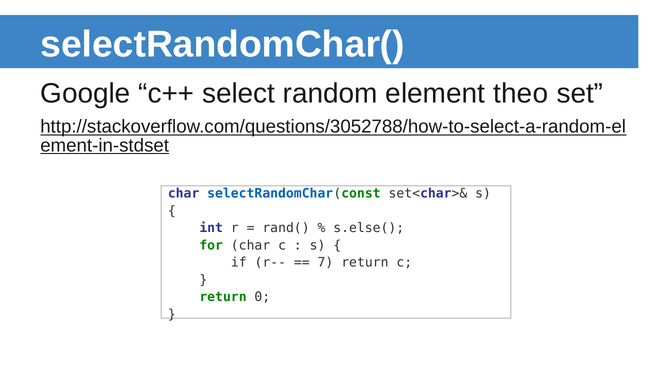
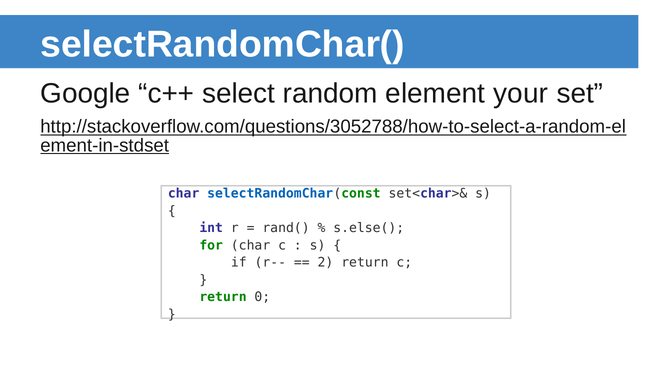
theo: theo -> your (521, 94)
7: 7 -> 2 (325, 262)
